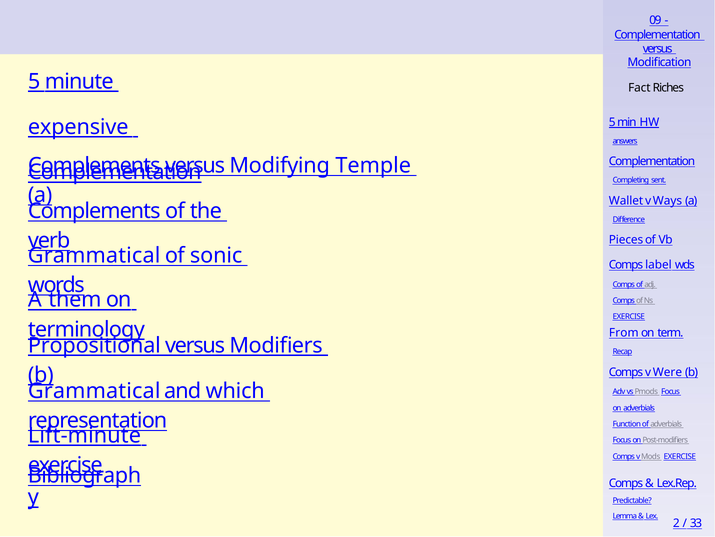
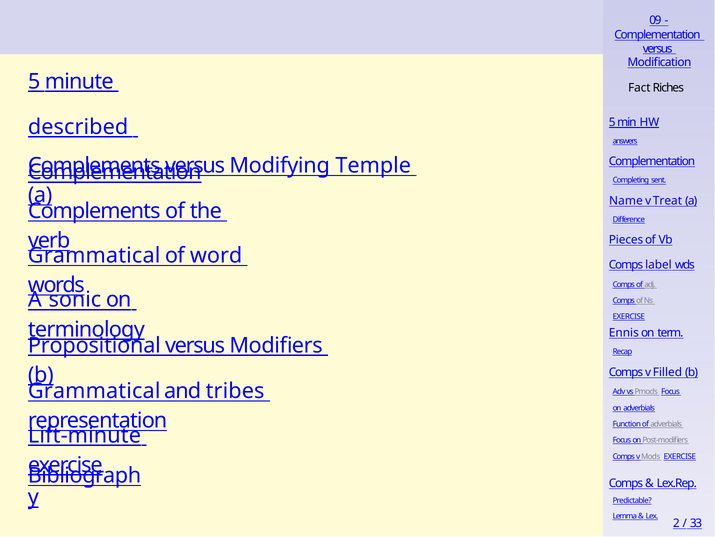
expensive: expensive -> described (78, 127)
Wallet: Wallet -> Name (626, 201)
Ways: Ways -> Treat (667, 201)
sonic: sonic -> word (216, 255)
them: them -> sonic (75, 300)
From: From -> Ennis (624, 333)
Were: Were -> Filled (667, 372)
which: which -> tribes (235, 391)
